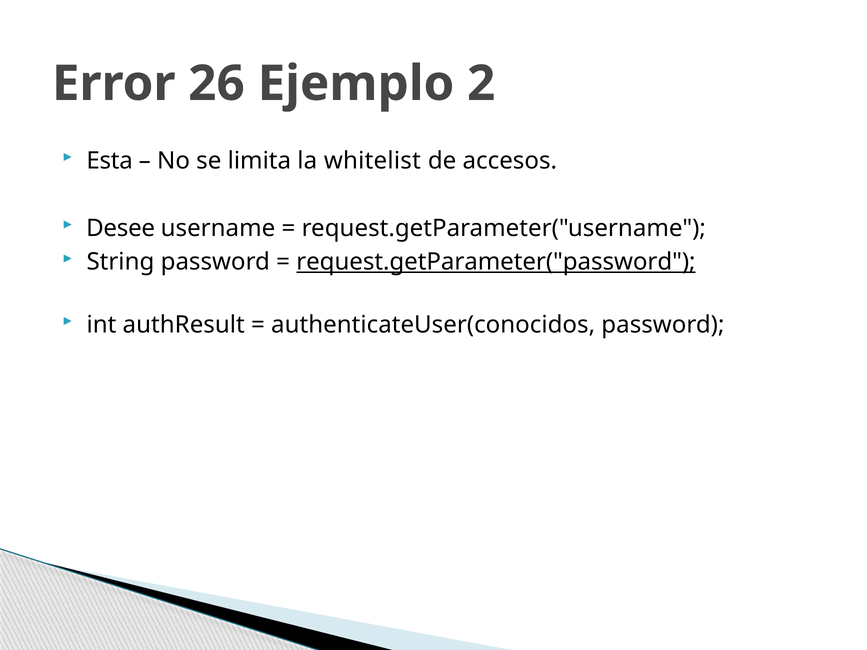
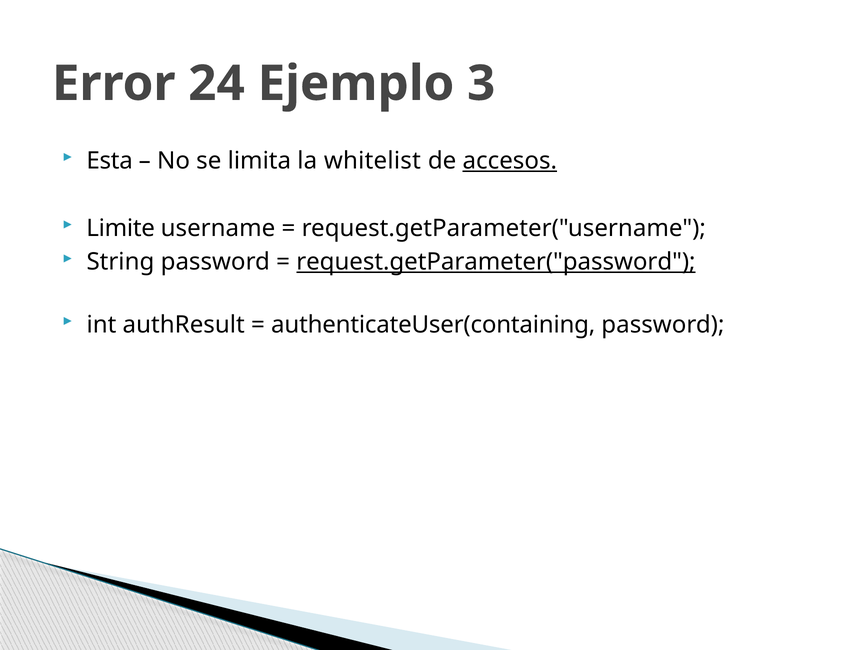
26: 26 -> 24 (216, 84)
2: 2 -> 3 (481, 84)
accesos underline: none -> present (510, 161)
Desee: Desee -> Limite (121, 228)
authenticateUser(conocidos: authenticateUser(conocidos -> authenticateUser(containing (433, 325)
